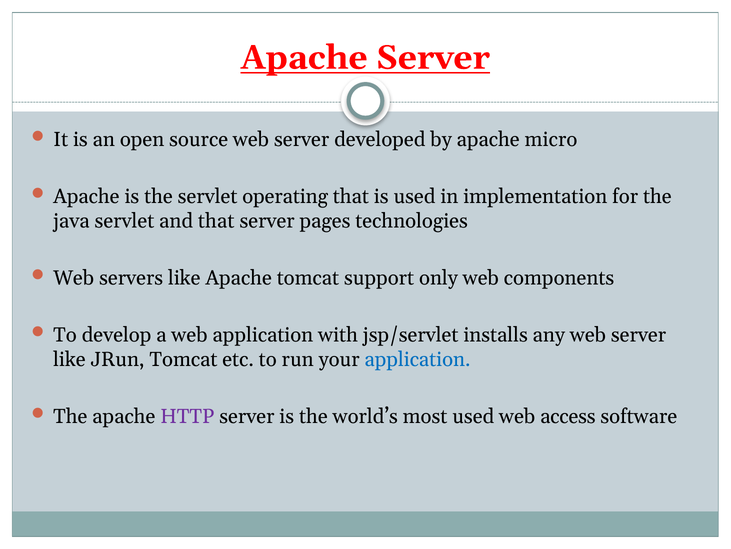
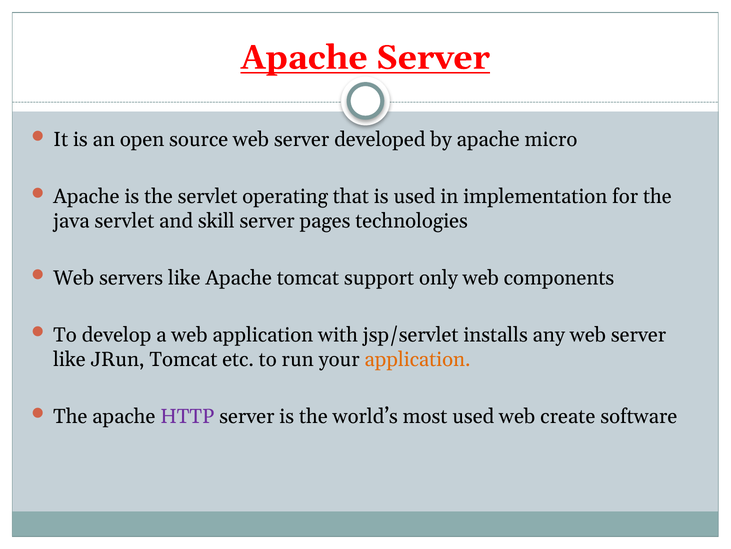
and that: that -> skill (216, 221)
application colour: blue -> orange (418, 359)
access: access -> create (568, 416)
